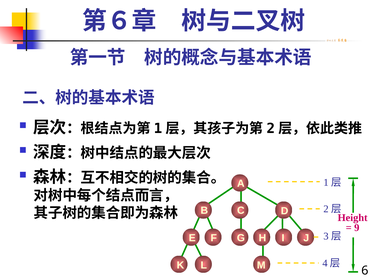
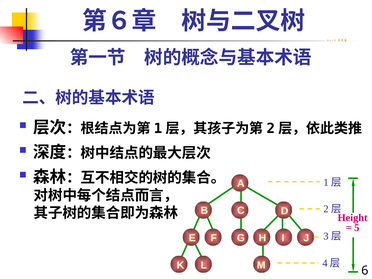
9: 9 -> 5 (357, 228)
